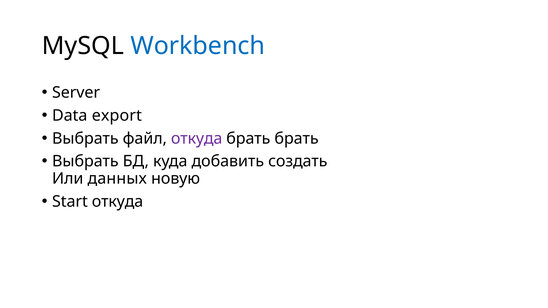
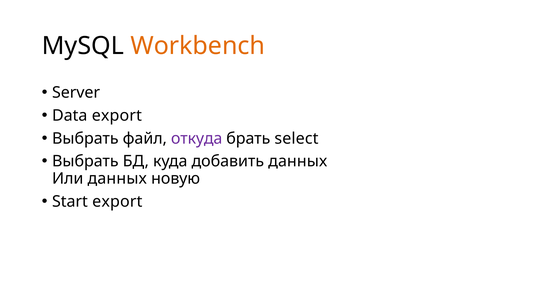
Workbench colour: blue -> orange (198, 46)
брать брать: брать -> select (296, 139)
добавить создать: создать -> данных (298, 161)
Start откуда: откуда -> export (117, 202)
